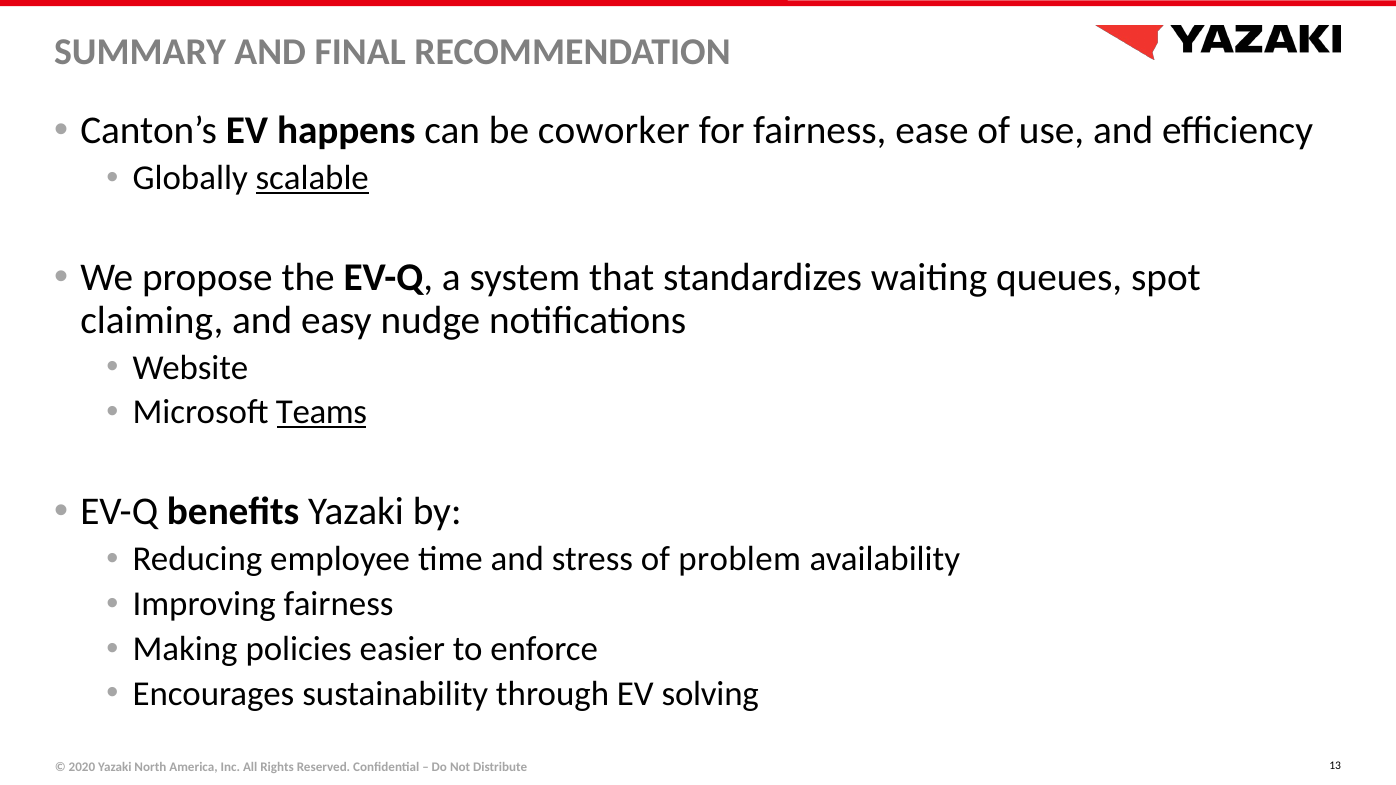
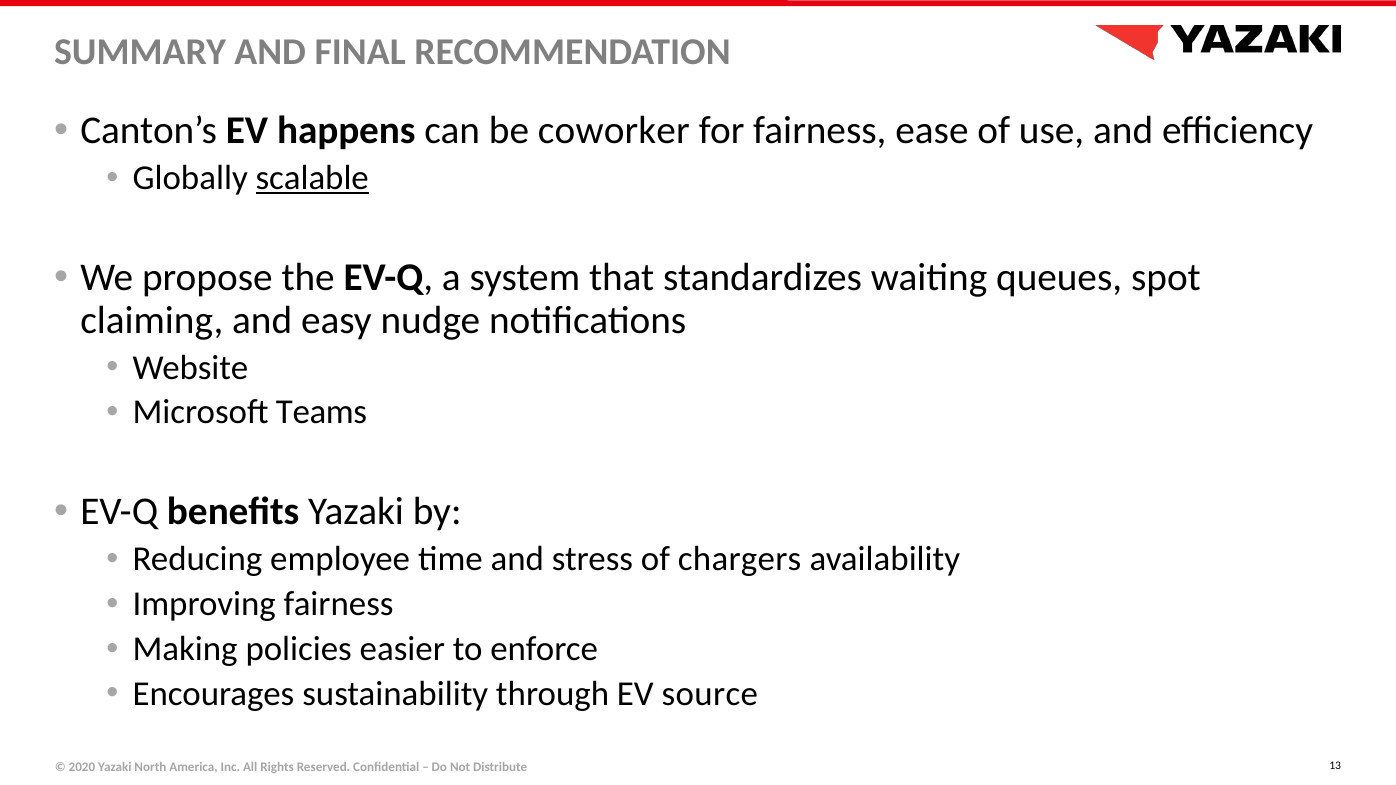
Teams underline: present -> none (321, 413)
problem: problem -> chargers (740, 559)
solving: solving -> source (710, 694)
